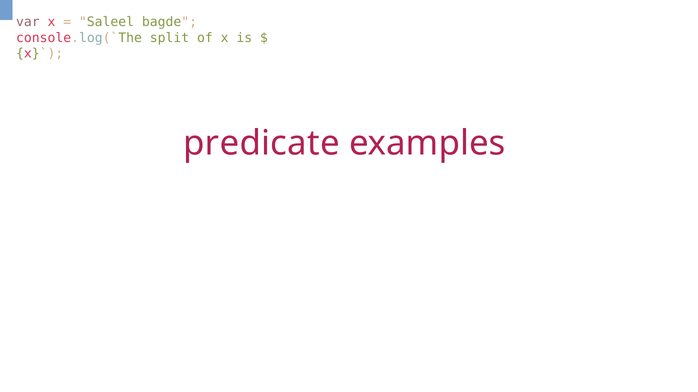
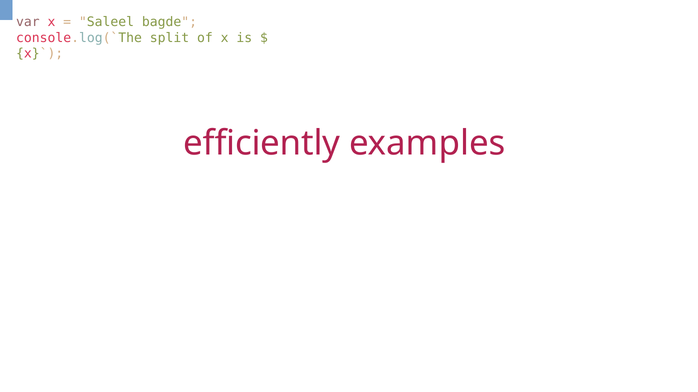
predicate: predicate -> efficiently (262, 144)
